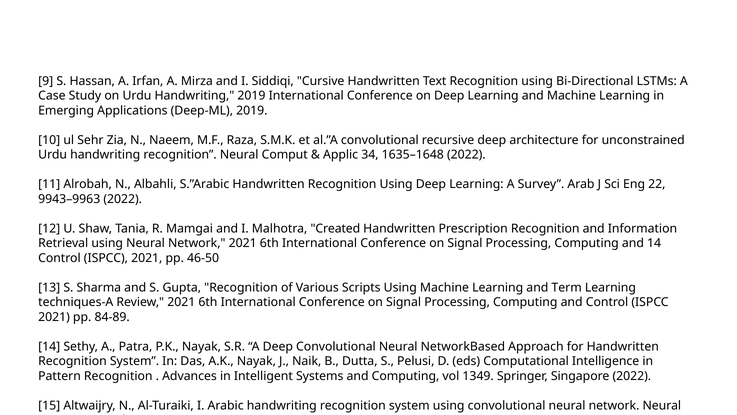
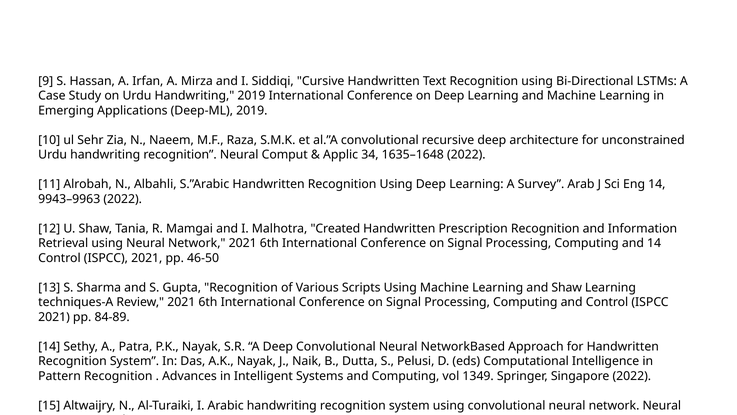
Eng 22: 22 -> 14 (657, 184)
and Term: Term -> Shaw (567, 287)
